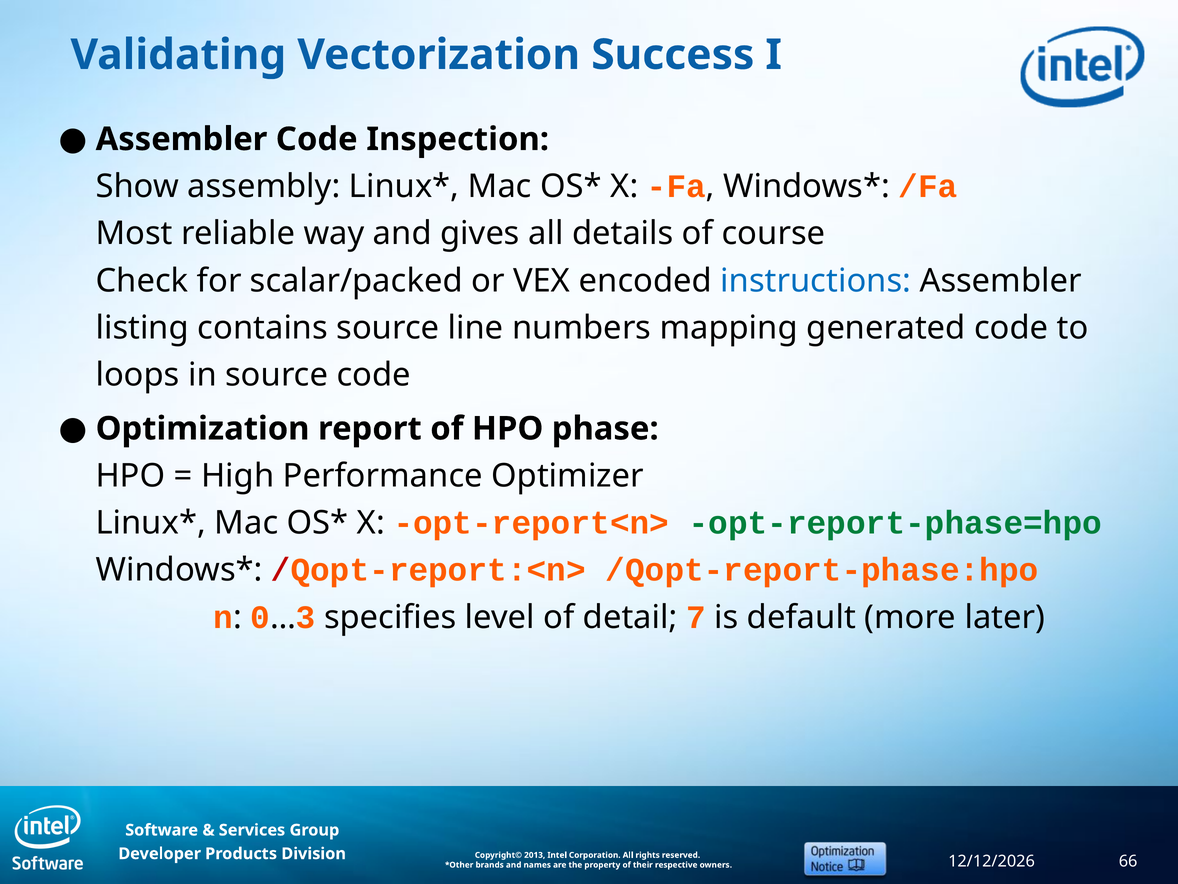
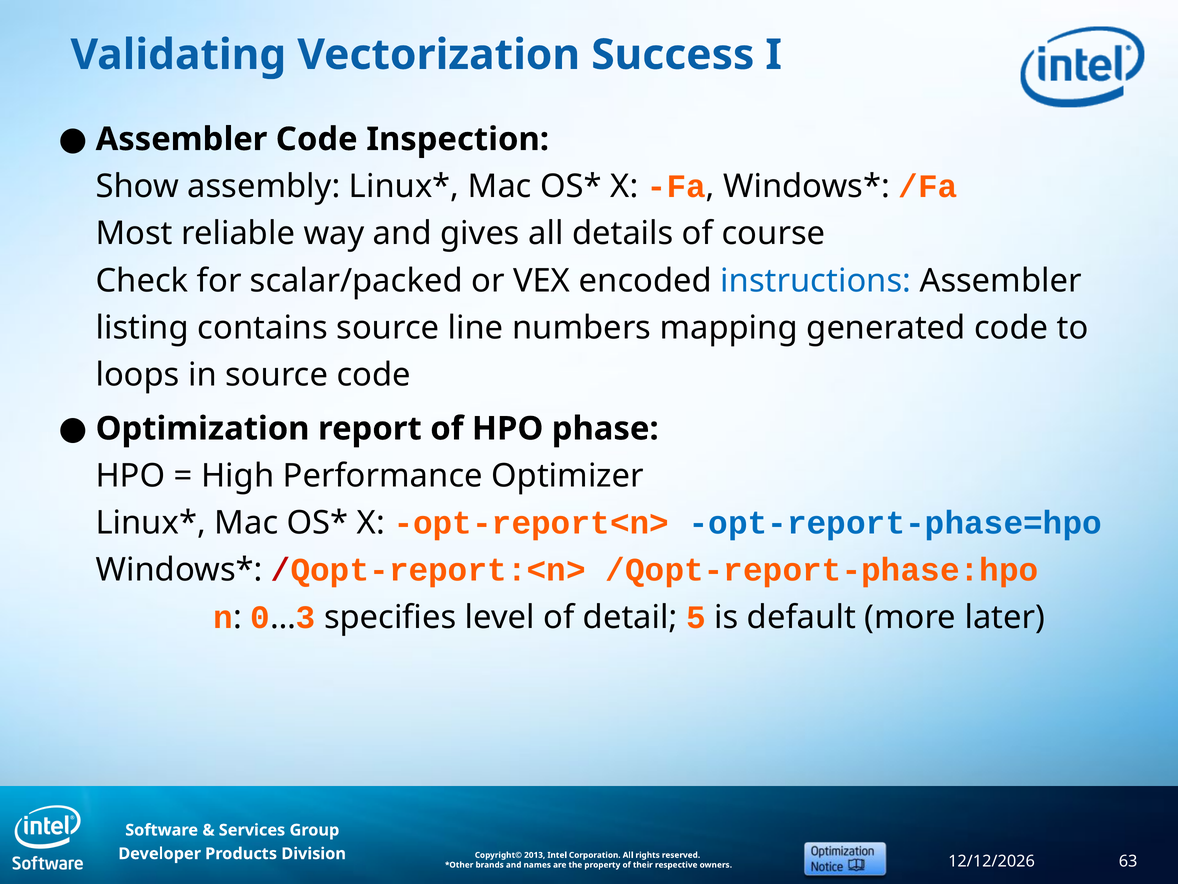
opt-report-phase=hpo colour: green -> blue (895, 523)
7: 7 -> 5 (696, 617)
66: 66 -> 63 (1128, 861)
